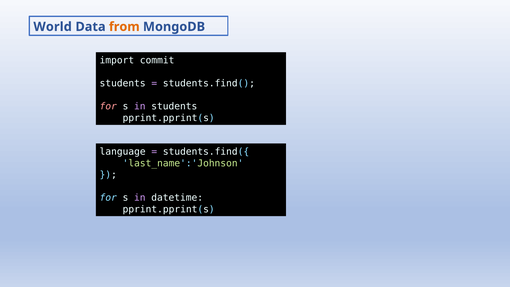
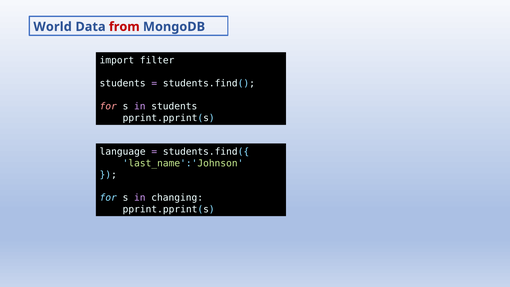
from colour: orange -> red (124, 27)
commit: commit -> filter (157, 60)
datetime: datetime -> changing (177, 198)
